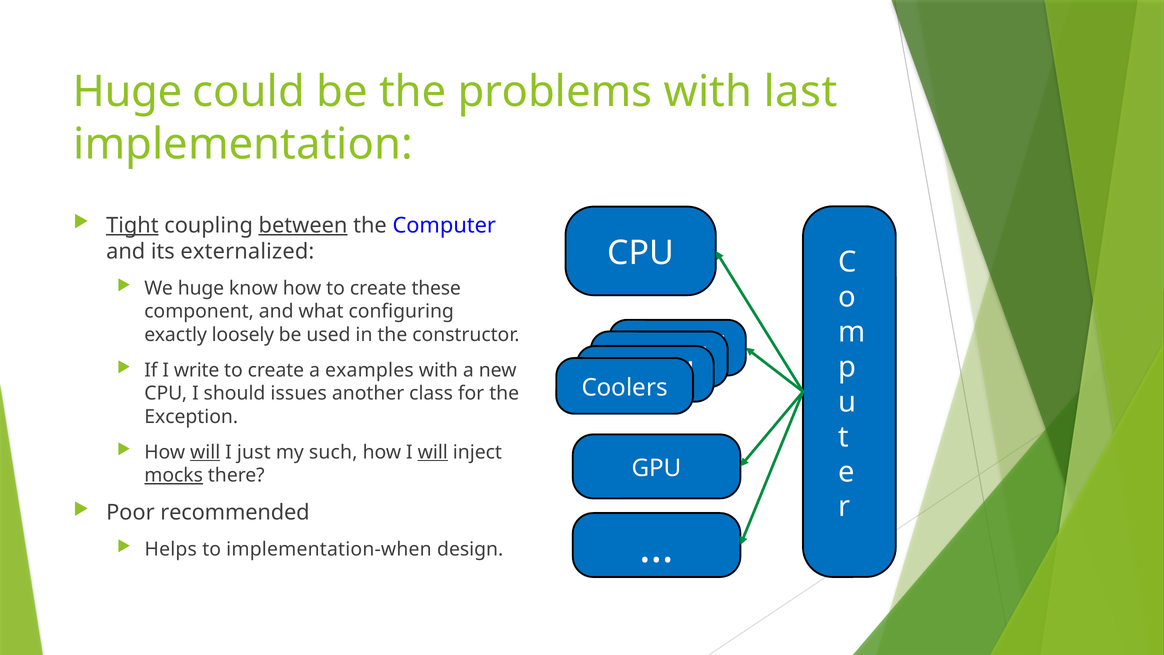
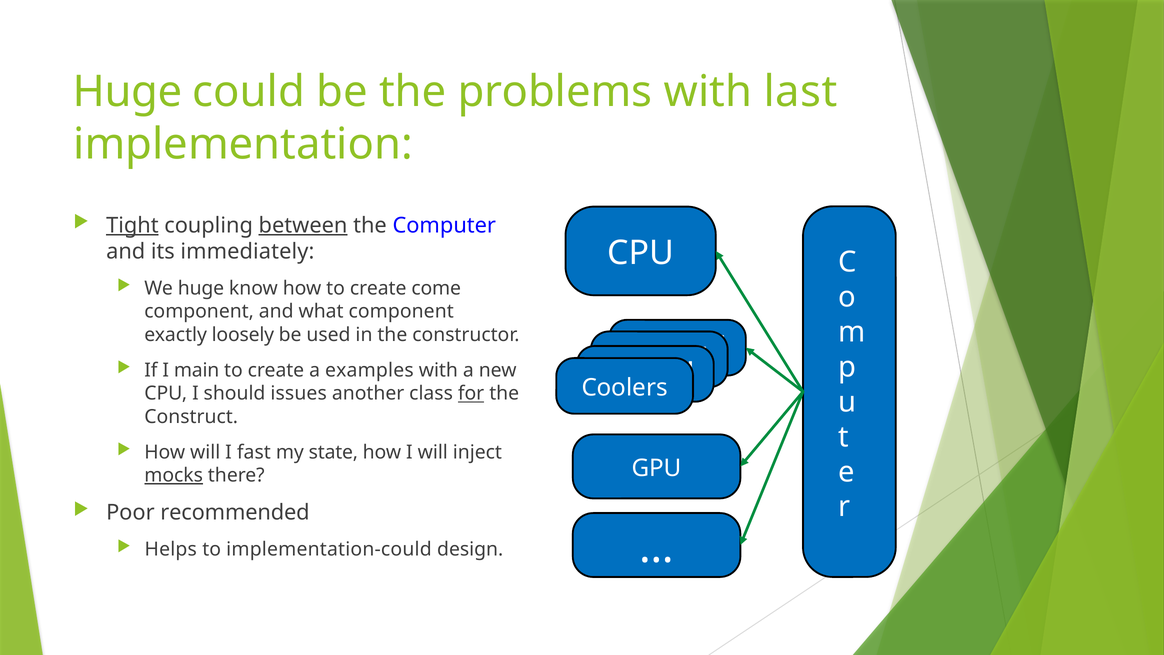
externalized: externalized -> immediately (247, 251)
these: these -> come (436, 288)
what configuring: configuring -> component (401, 311)
write: write -> main (197, 370)
for underline: none -> present (471, 393)
Exception: Exception -> Construct (191, 417)
will underline: present -> none (205, 452)
just: just -> fast (254, 452)
such: such -> state (333, 452)
will underline: present -> none (433, 452)
implementation-when: implementation-when -> implementation-could (329, 549)
